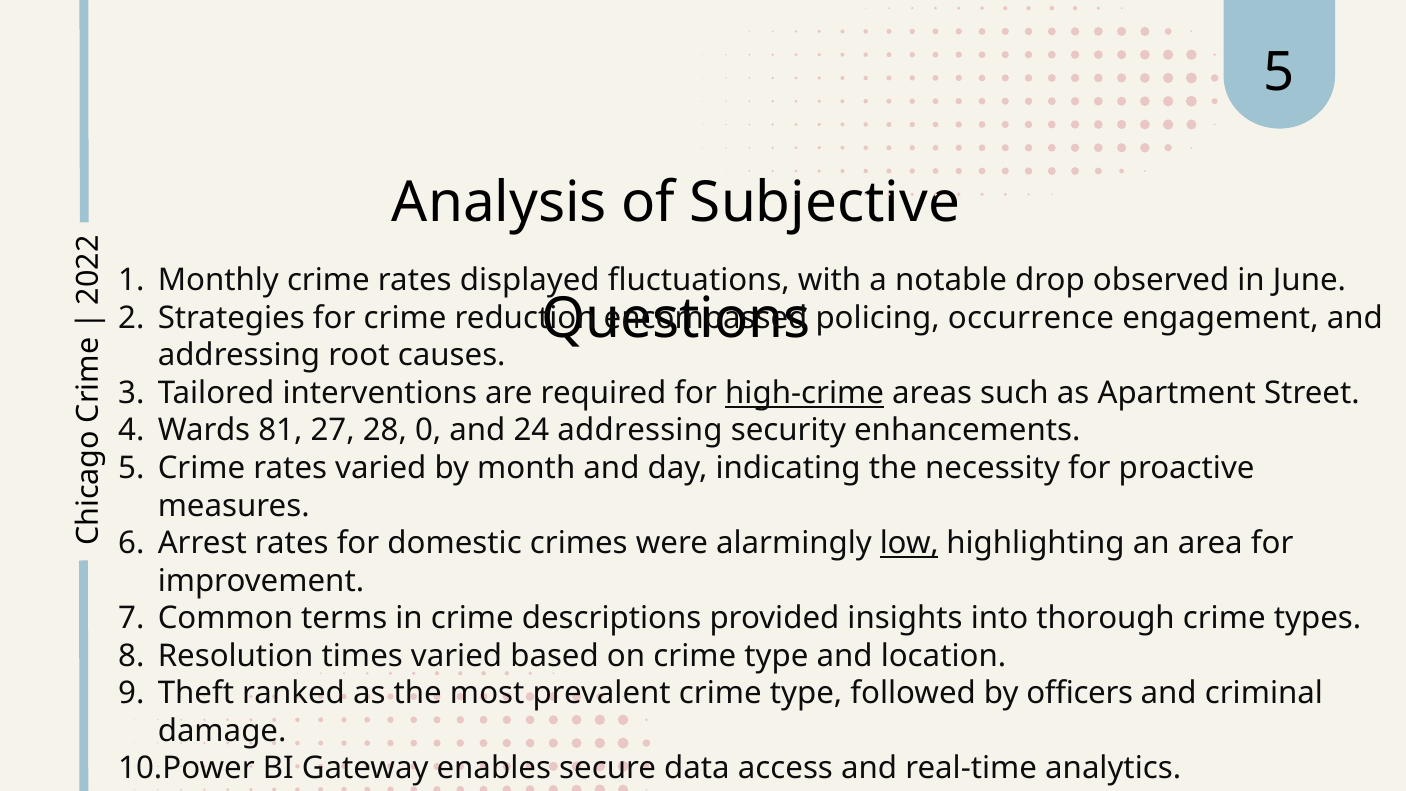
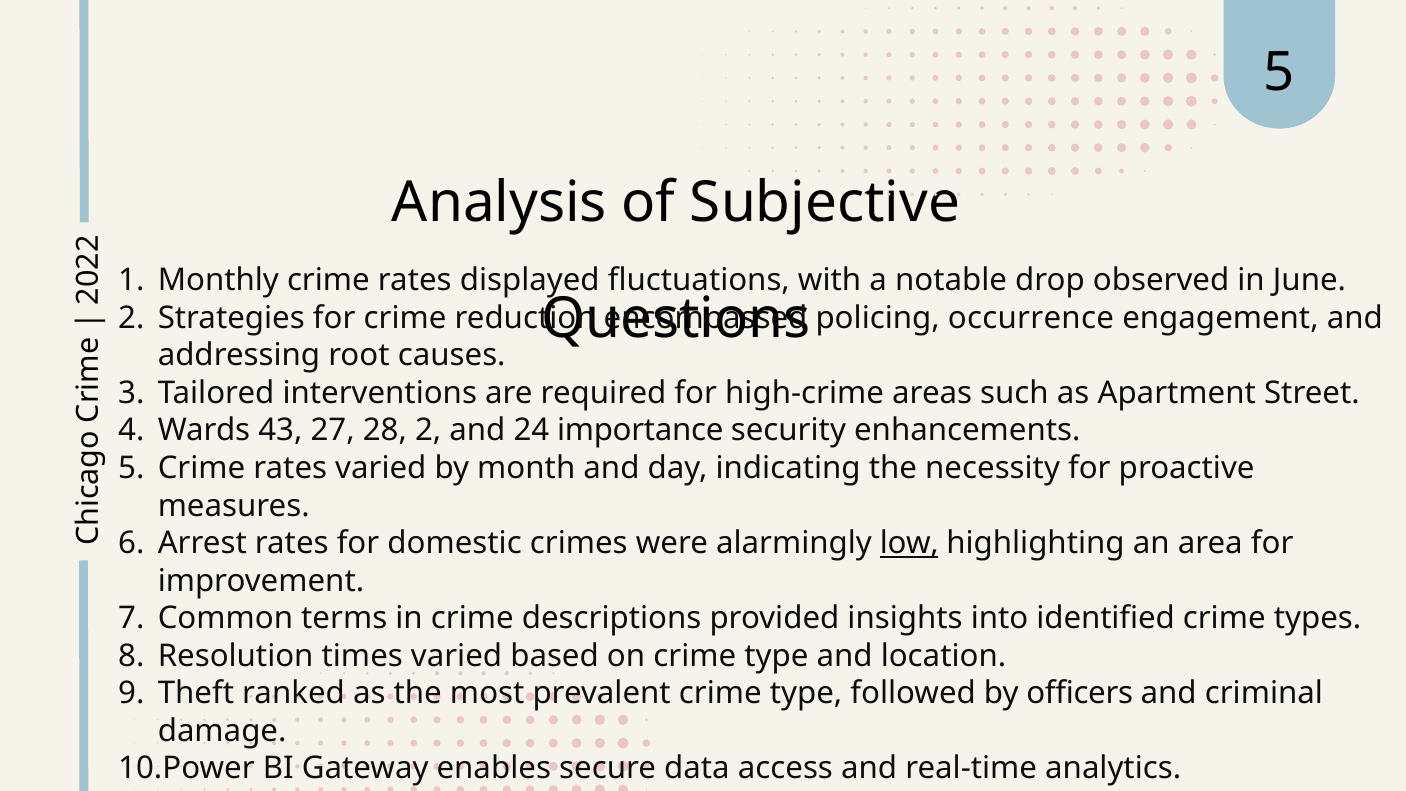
high-crime underline: present -> none (805, 393)
81: 81 -> 43 (280, 431)
28 0: 0 -> 2 (428, 431)
24 addressing: addressing -> importance (640, 431)
thorough: thorough -> identified (1106, 618)
